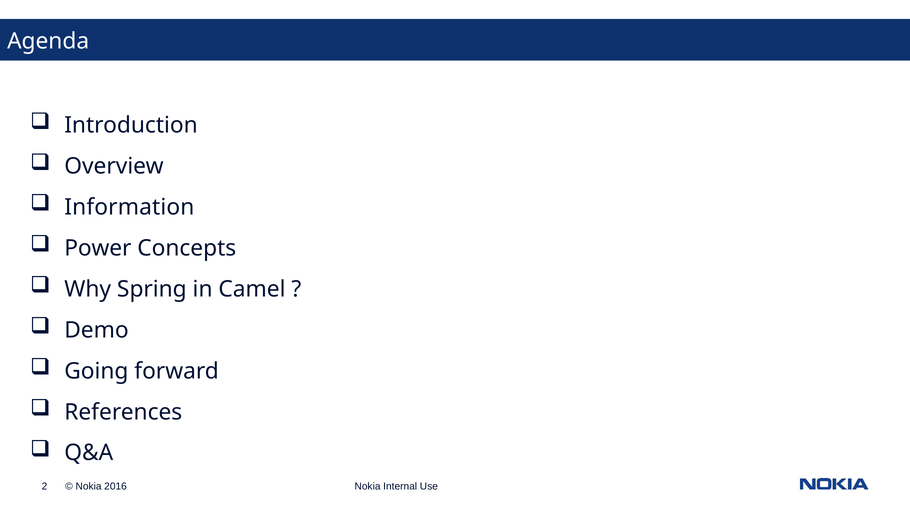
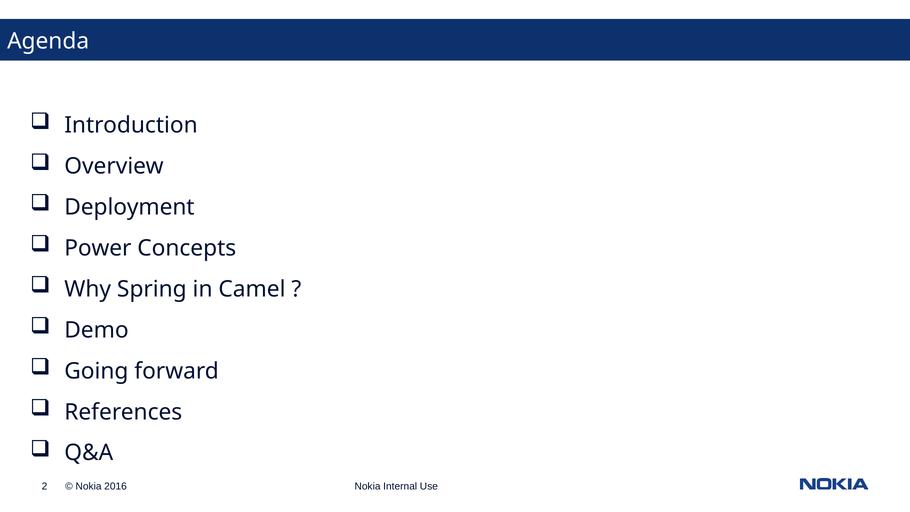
Information: Information -> Deployment (129, 207)
